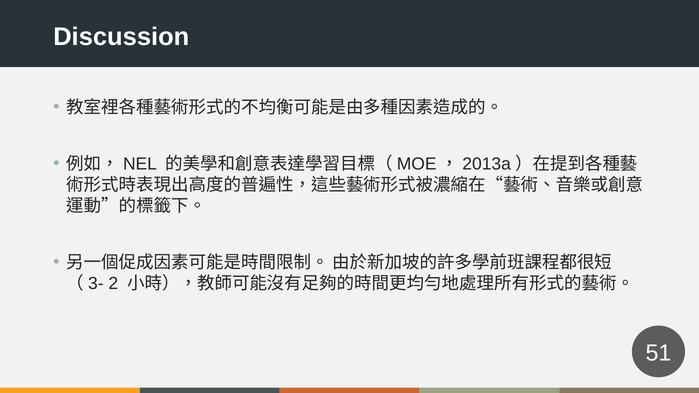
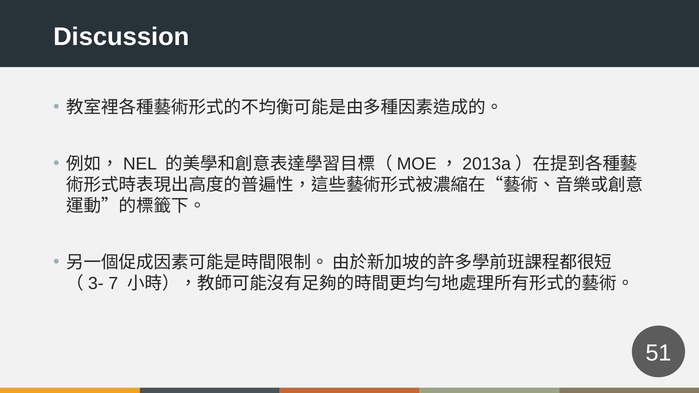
2: 2 -> 7 (113, 283)
